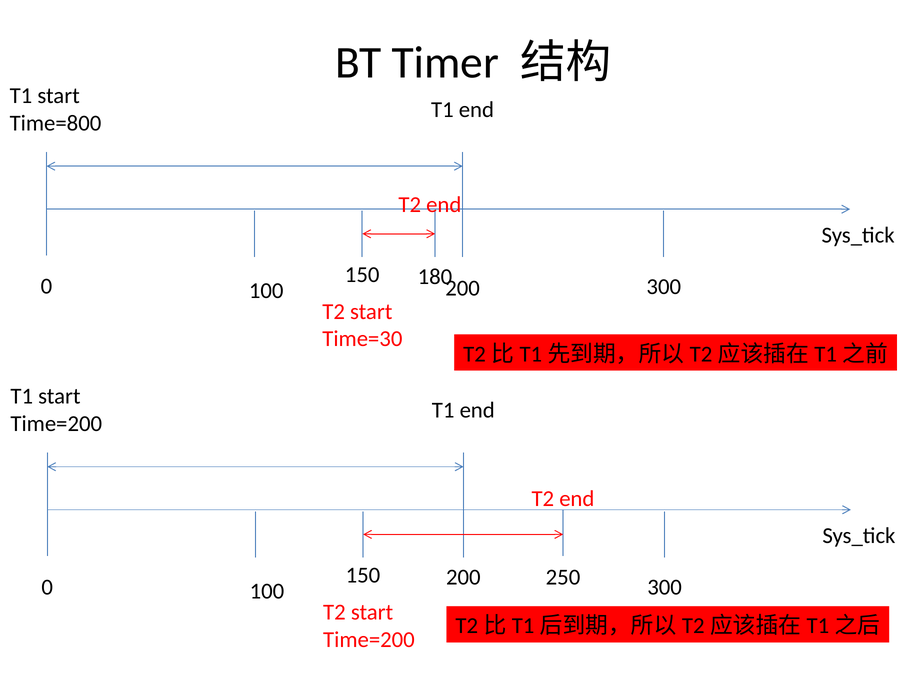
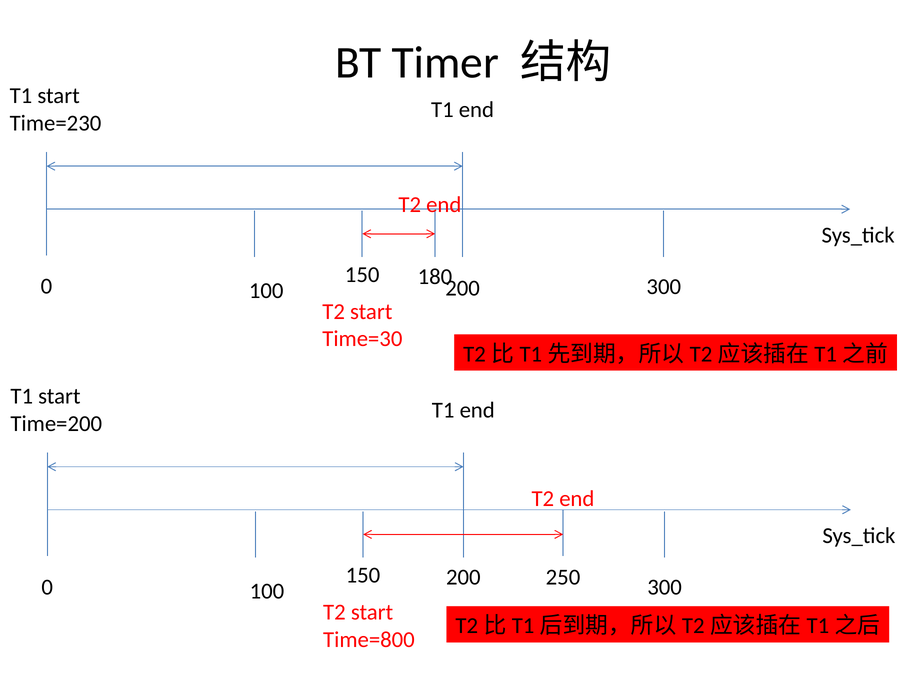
Time=800: Time=800 -> Time=230 (55, 123)
Time=200: Time=200 -> Time=800 (369, 640)
